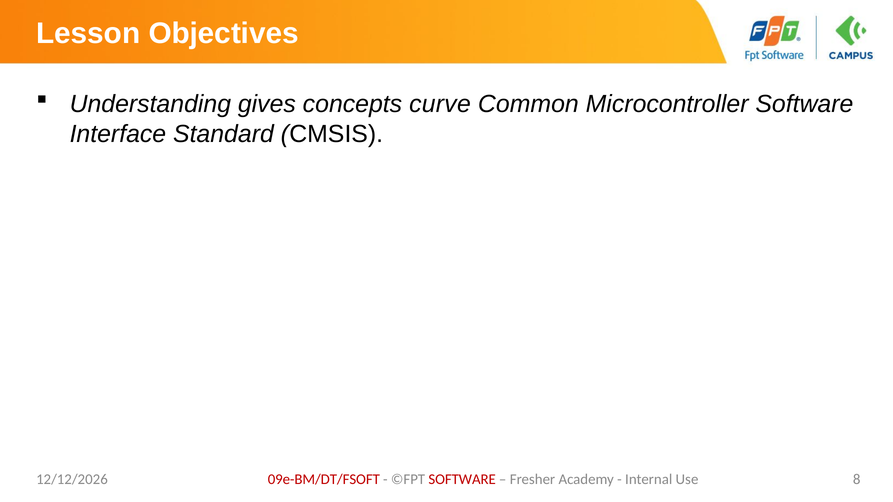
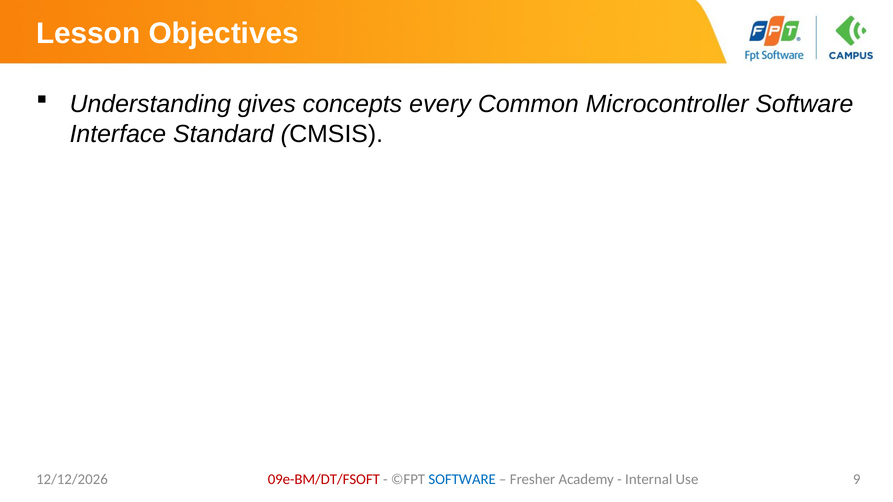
curve: curve -> every (440, 104)
SOFTWARE colour: red -> blue (462, 480)
8: 8 -> 9 (857, 480)
